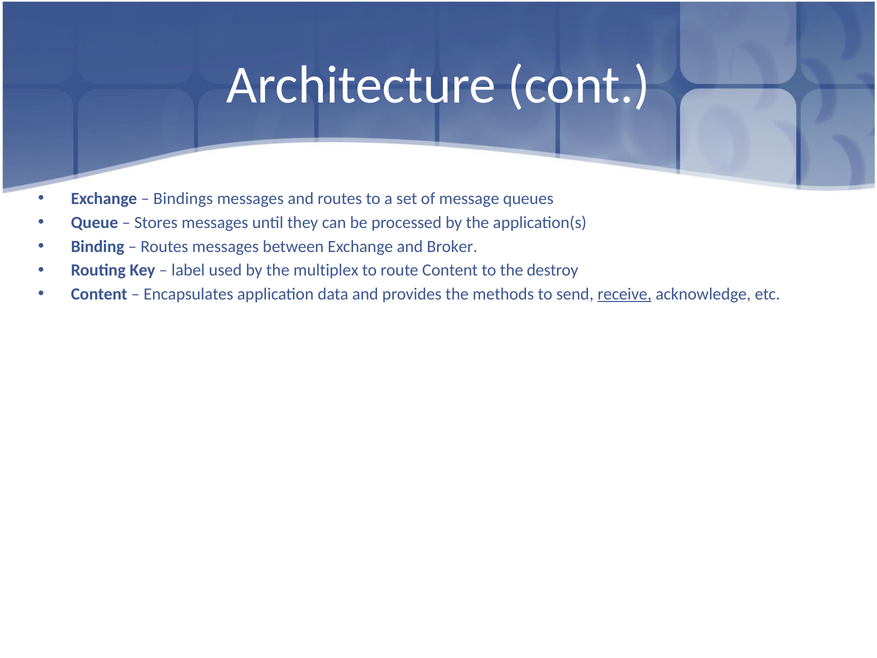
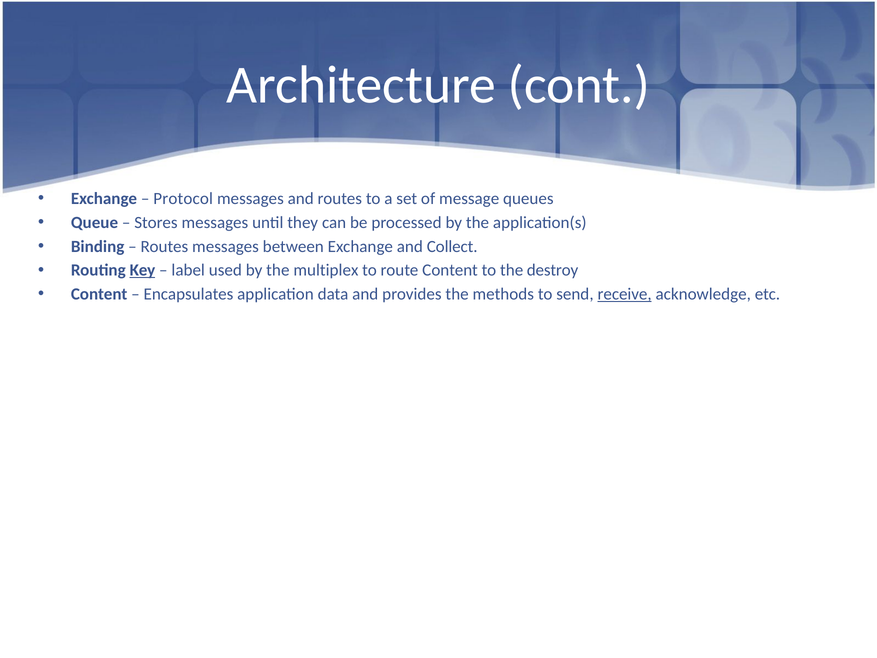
Bindings: Bindings -> Protocol (183, 199)
Broker: Broker -> Collect (452, 246)
Key underline: none -> present (143, 270)
